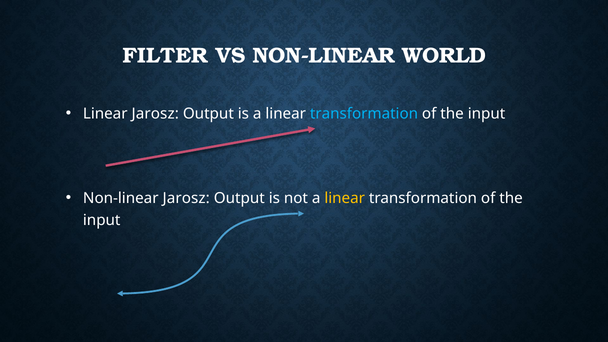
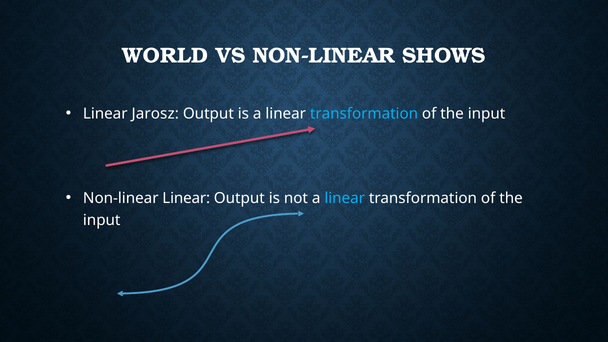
FILTER: FILTER -> WORLD (165, 56)
WORLD: WORLD -> SHOWS (444, 56)
Non-linear Jarosz: Jarosz -> Linear (186, 198)
linear colour: yellow -> light blue (345, 198)
